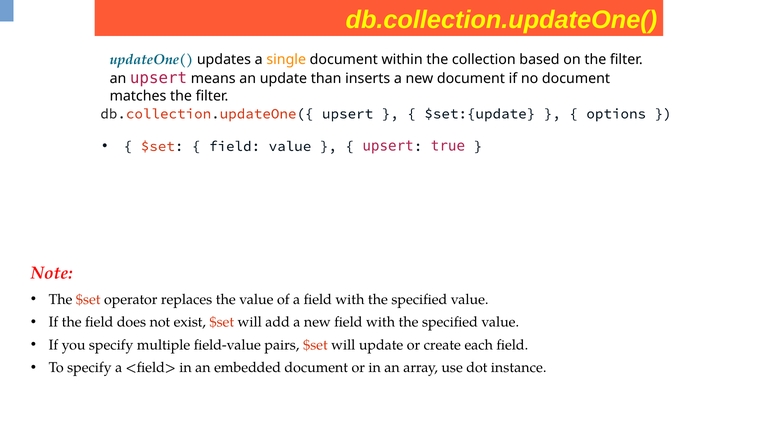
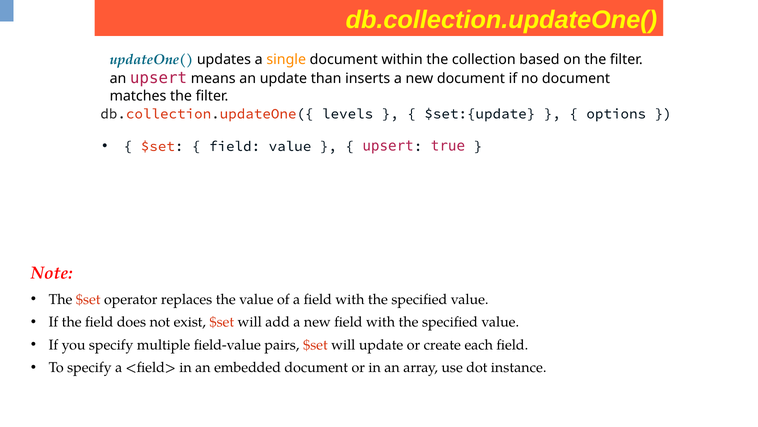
db.collection.updateOne({ upsert: upsert -> levels (348, 114)
